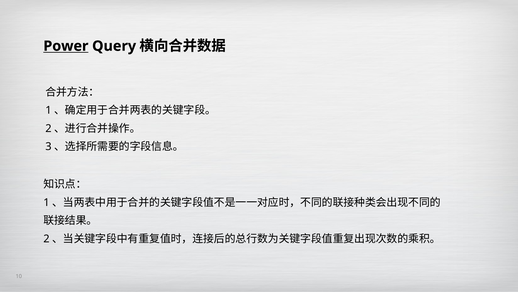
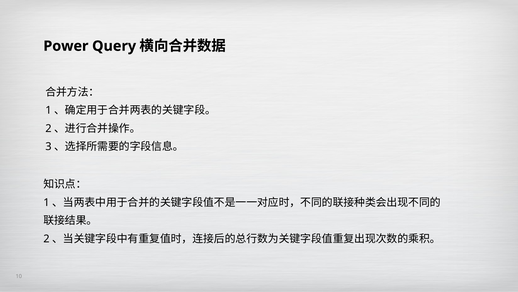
Power underline: present -> none (66, 46)
